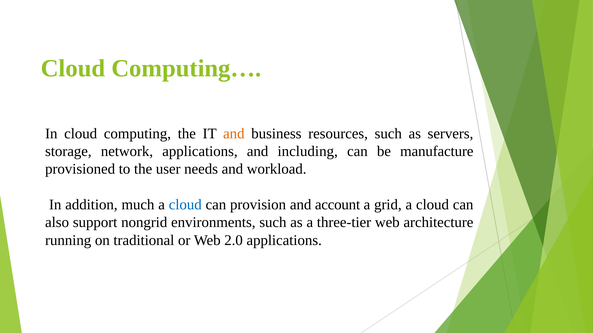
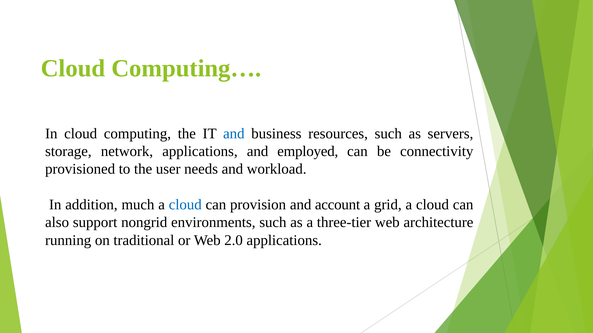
and colour: orange -> blue (234, 134)
including: including -> employed (308, 152)
manufacture: manufacture -> connectivity (437, 152)
